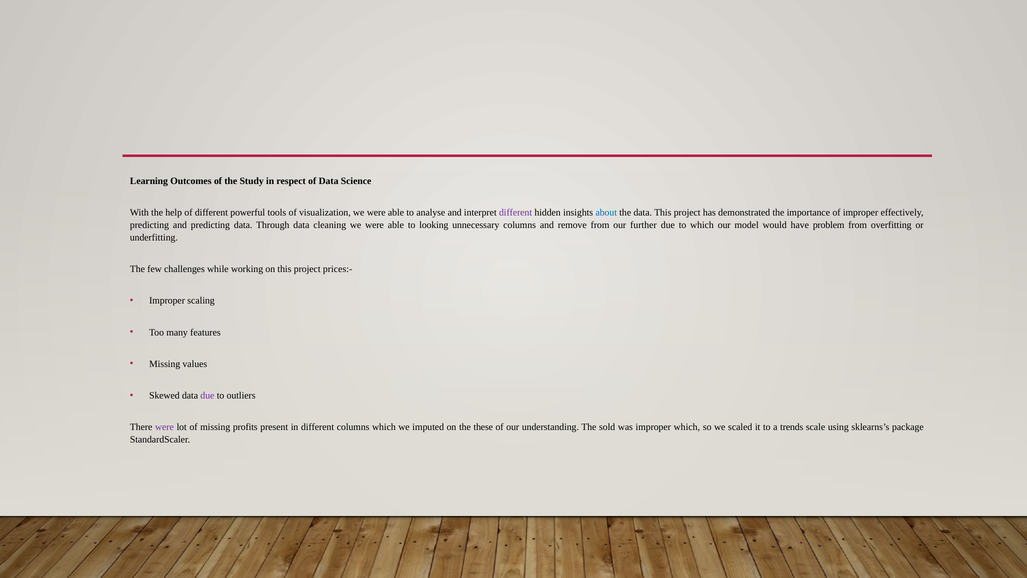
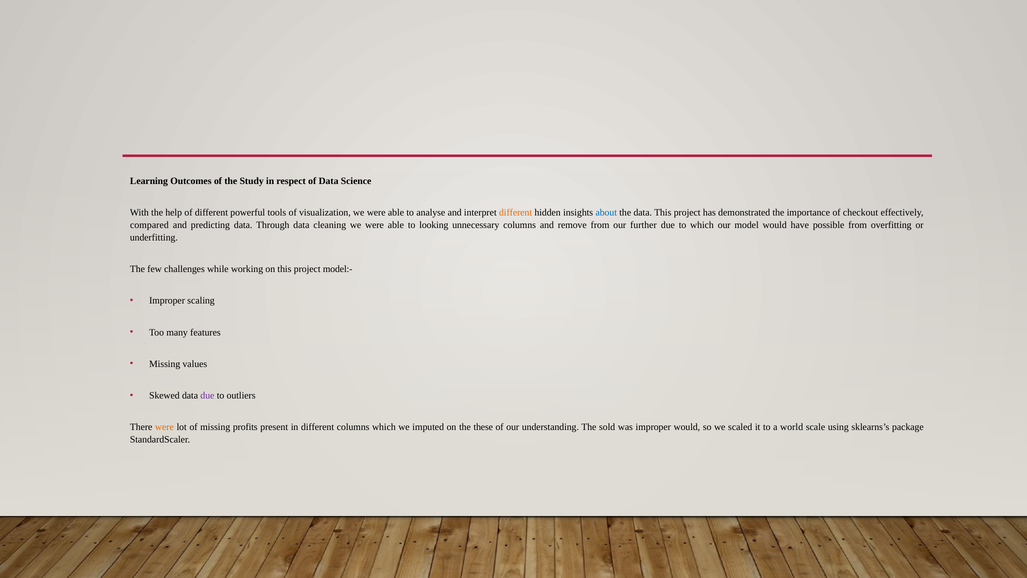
different colour: purple -> orange (516, 213)
of improper: improper -> checkout (861, 213)
predicting: predicting -> compared (149, 225)
problem: problem -> possible (829, 225)
prices:-: prices:- -> model:- (338, 269)
were colour: purple -> orange (164, 427)
improper which: which -> would (687, 427)
trends: trends -> world (792, 427)
